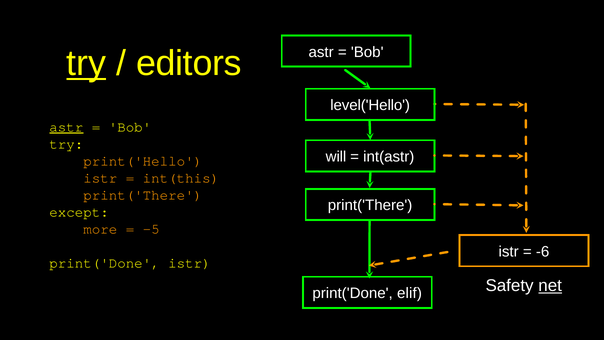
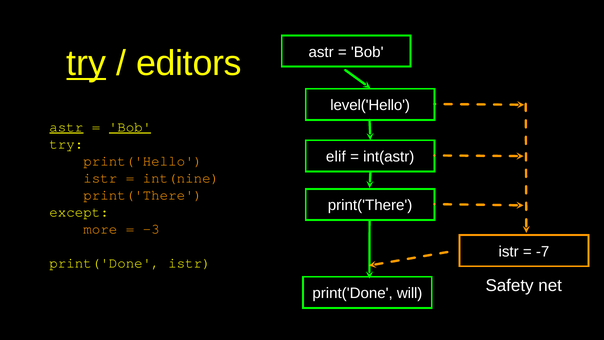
Bob underline: none -> present (130, 127)
will: will -> elif (336, 157)
int(this: int(this -> int(nine (181, 178)
-5: -5 -> -3 (151, 229)
-6: -6 -> -7 (543, 252)
net underline: present -> none (550, 285)
elif: elif -> will (410, 293)
